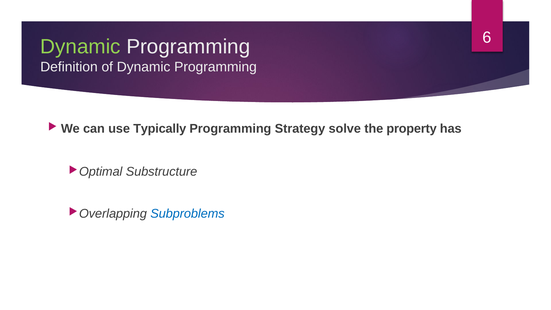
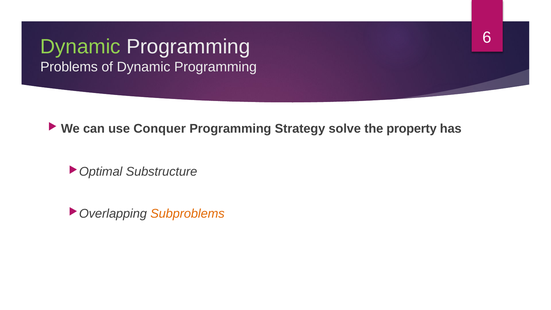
Definition: Definition -> Problems (69, 67)
Typically: Typically -> Conquer (160, 129)
Subproblems colour: blue -> orange (187, 214)
